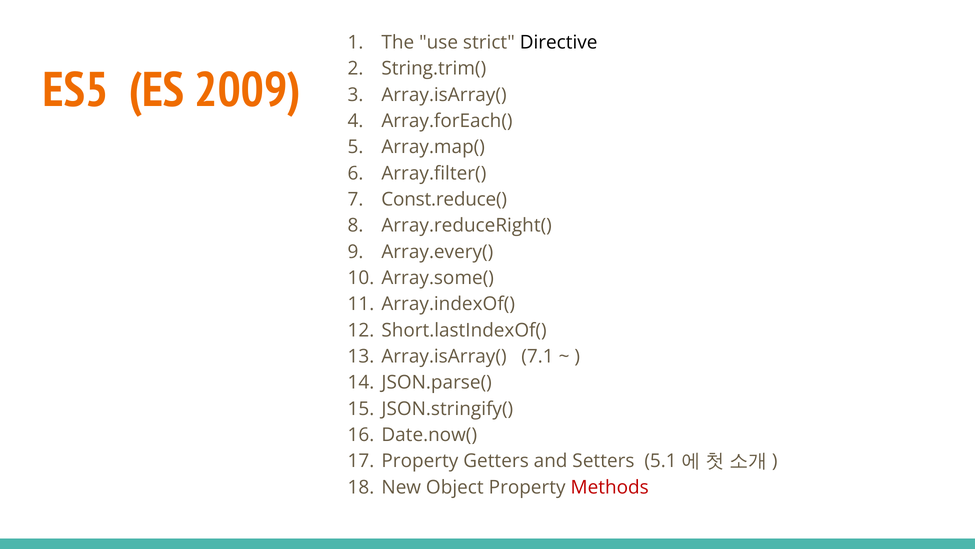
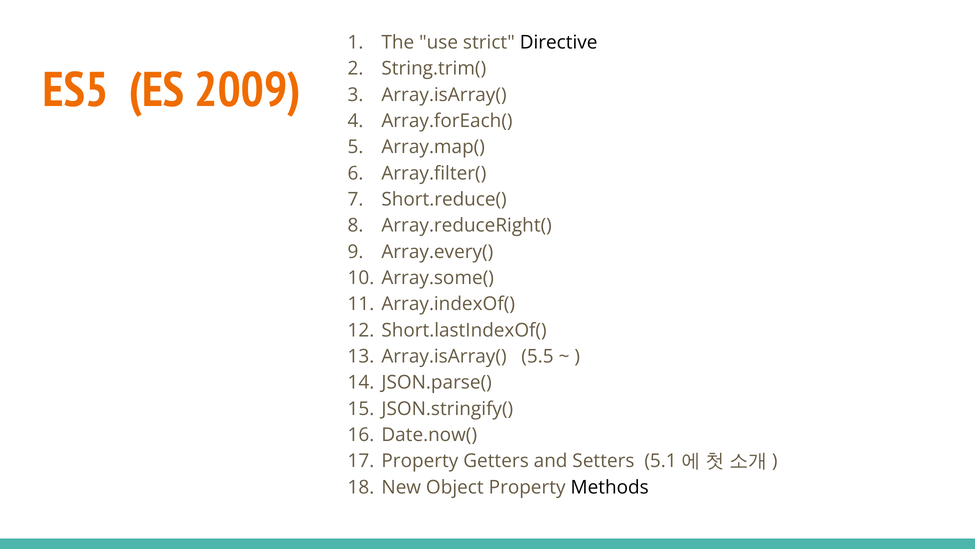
Const.reduce(: Const.reduce( -> Short.reduce( (444, 199)
7.1: 7.1 -> 5.5 (537, 356)
Methods colour: red -> black (610, 487)
